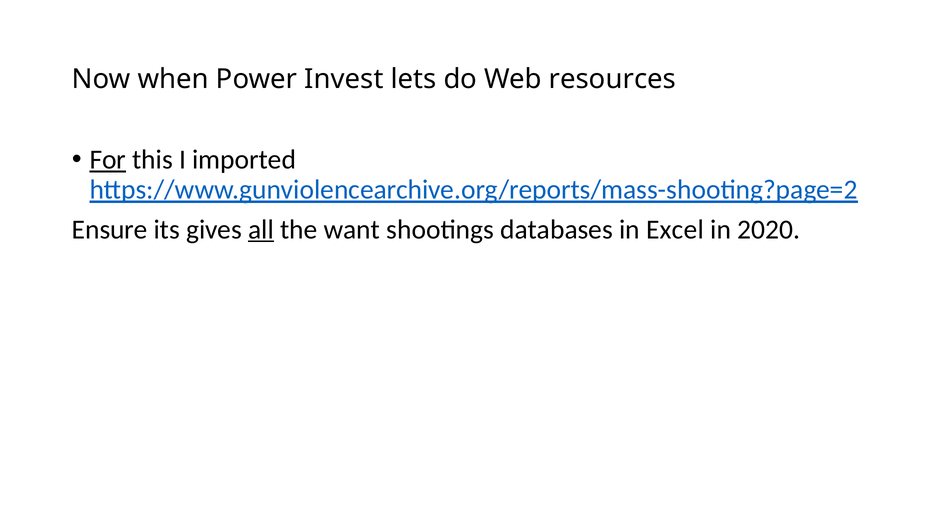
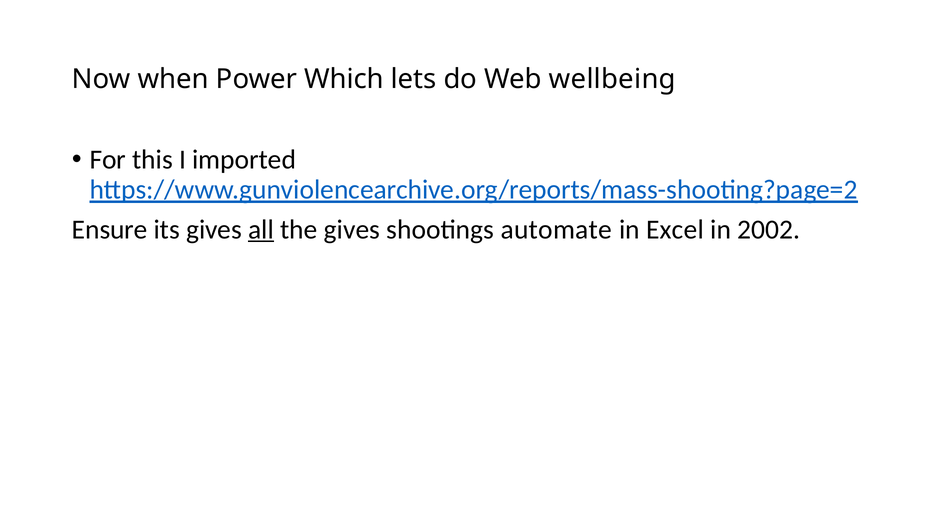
Invest: Invest -> Which (344, 79)
resources: resources -> wellbeing (612, 79)
For underline: present -> none (108, 160)
the want: want -> gives (352, 229)
databases: databases -> automate (556, 229)
2020: 2020 -> 2002 (769, 229)
